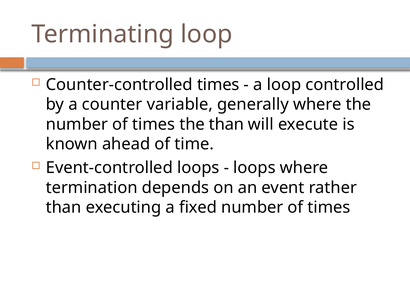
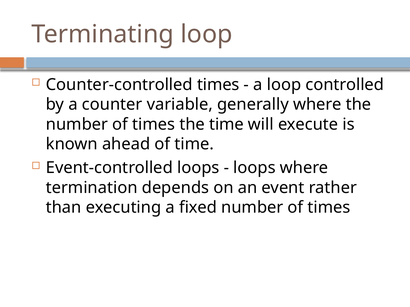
the than: than -> time (227, 124)
